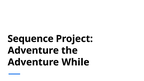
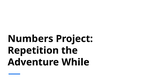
Sequence: Sequence -> Numbers (30, 39)
Adventure: Adventure -> Repetition (33, 50)
